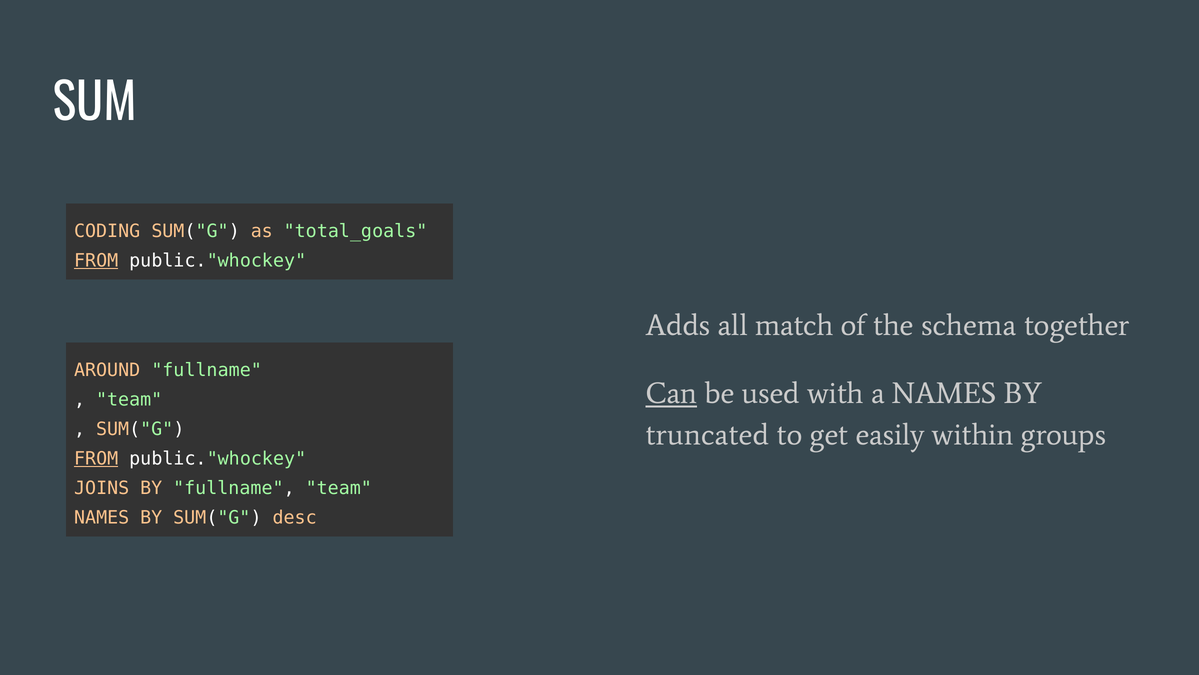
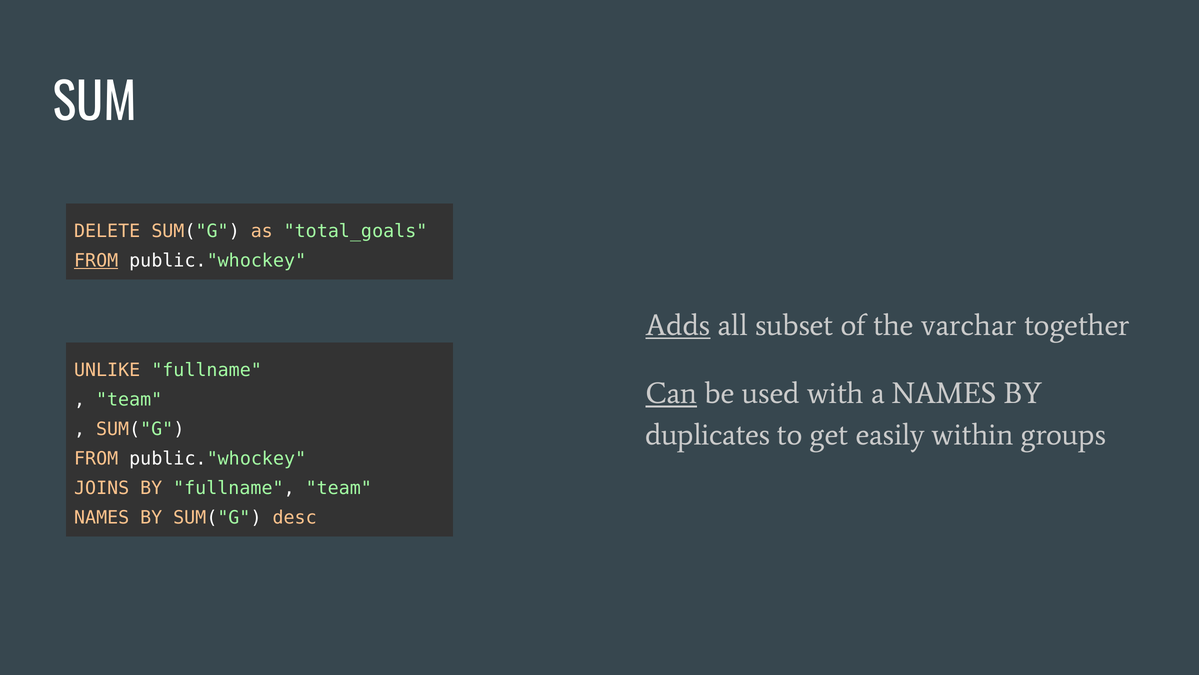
CODING: CODING -> DELETE (107, 231)
Adds underline: none -> present (678, 325)
match: match -> subset (794, 325)
schema: schema -> varchar (969, 325)
AROUND: AROUND -> UNLIKE (107, 370)
truncated: truncated -> duplicates (708, 434)
FROM underline: present -> none (96, 458)
